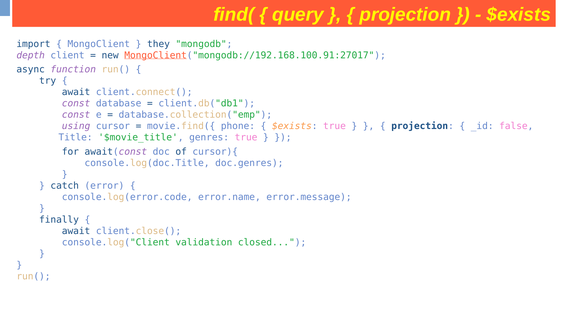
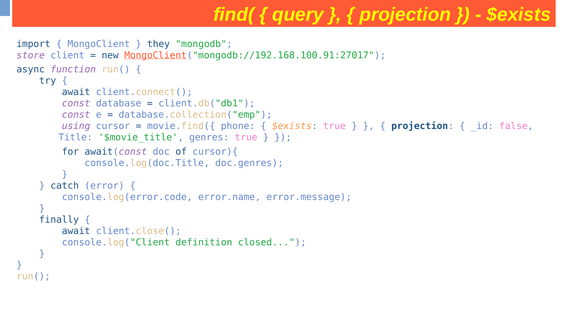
depth: depth -> store (31, 55)
validation: validation -> definition (204, 243)
